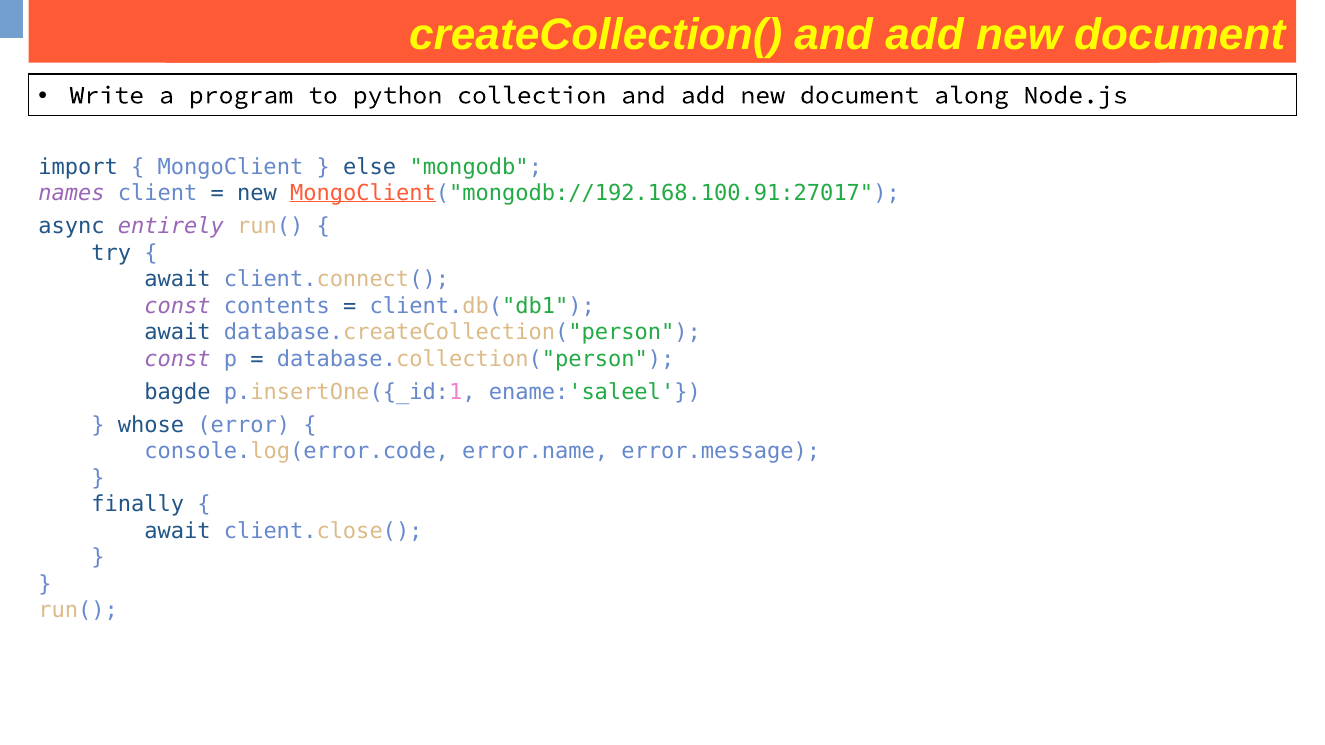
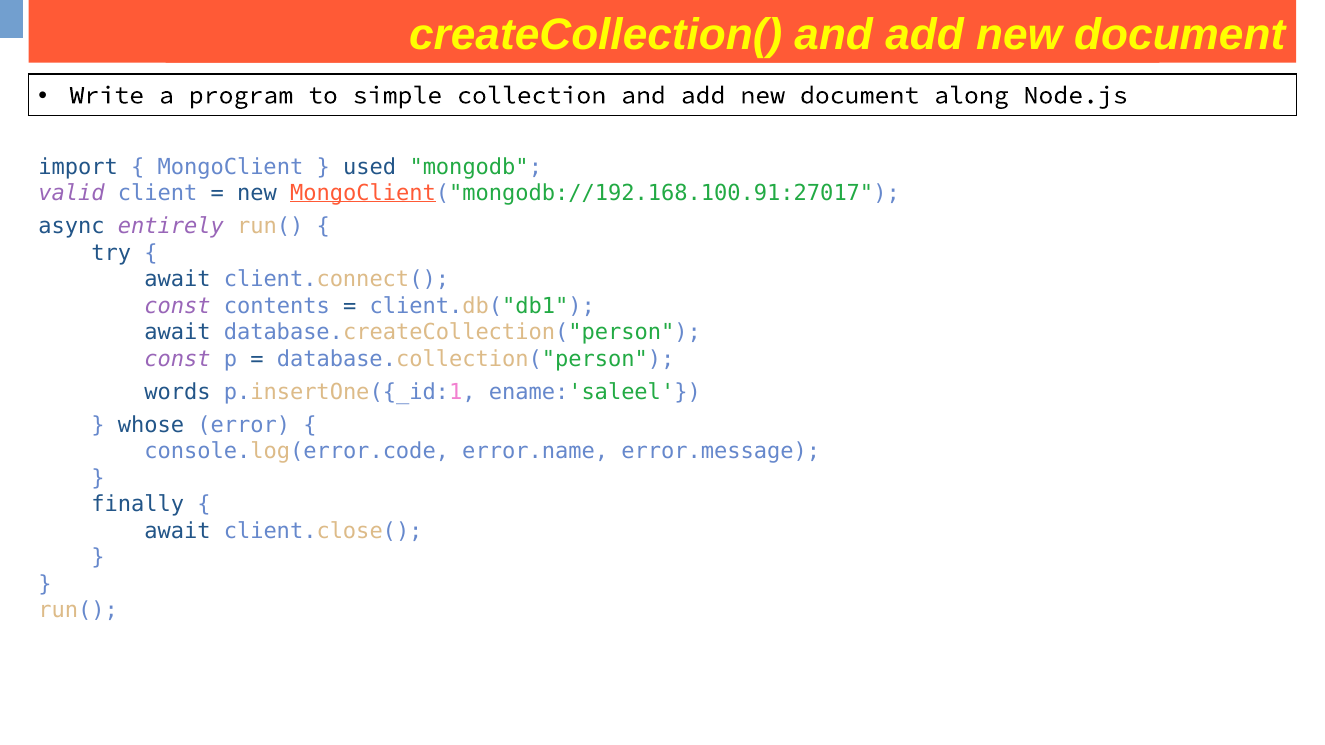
python: python -> simple (397, 95)
else: else -> used (370, 167)
names: names -> valid (71, 193)
bagde: bagde -> words (177, 392)
